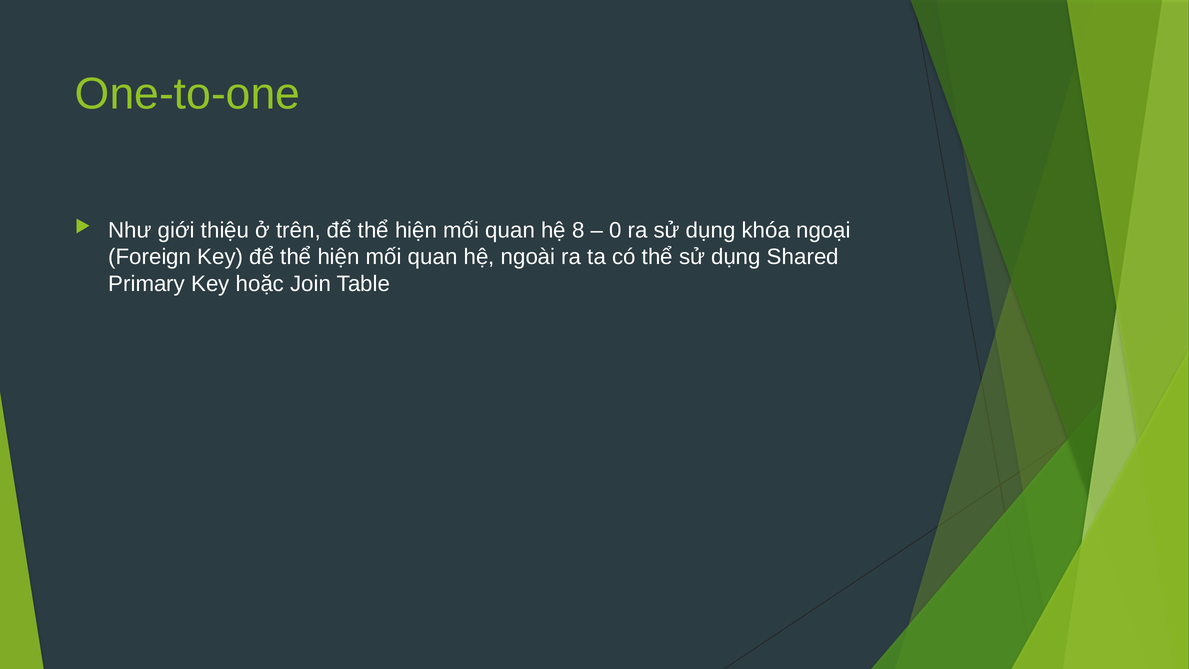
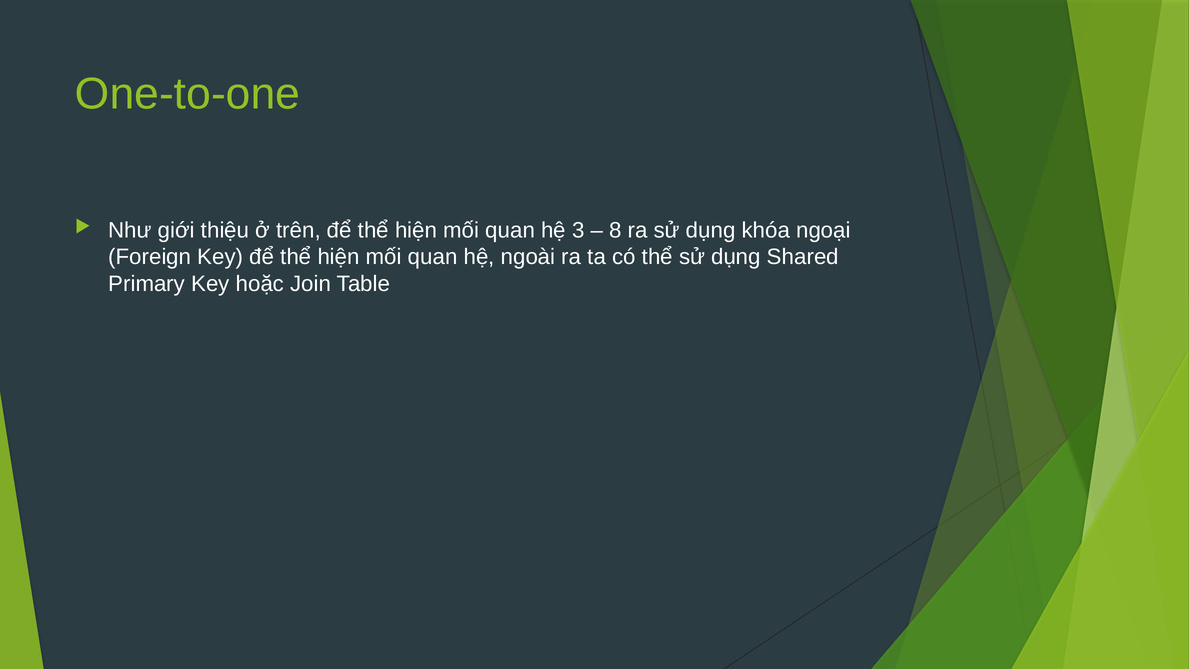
8: 8 -> 3 (578, 230)
0: 0 -> 8 (615, 230)
